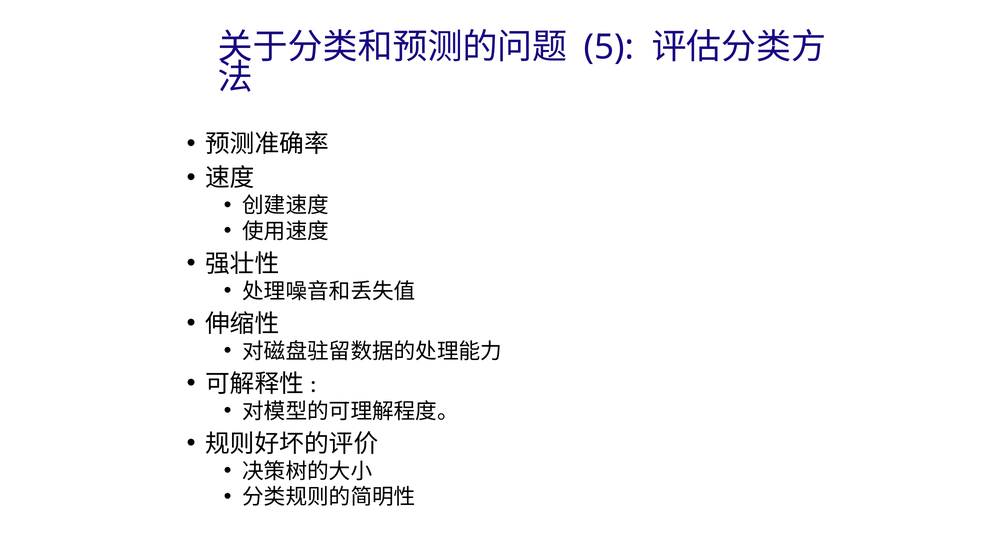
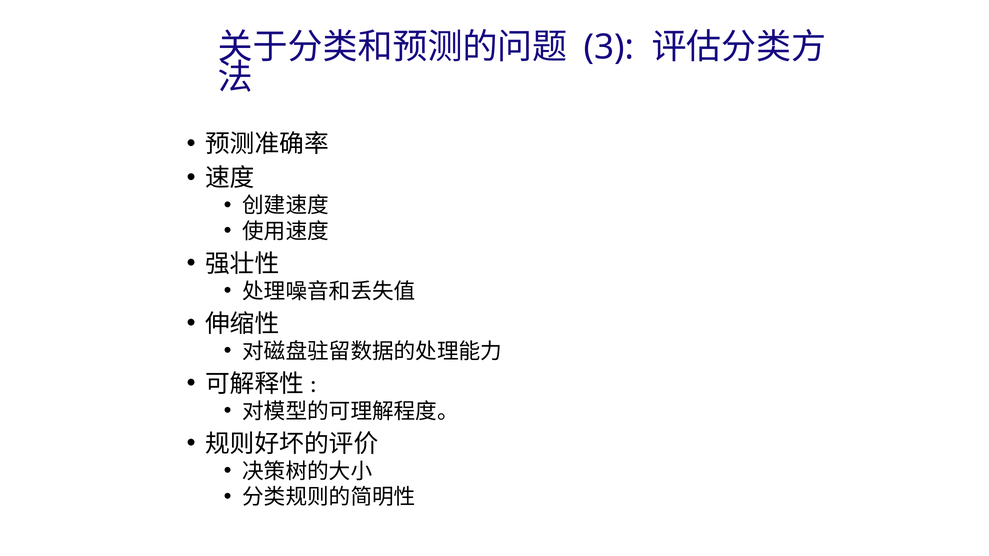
5: 5 -> 3 (609, 47)
